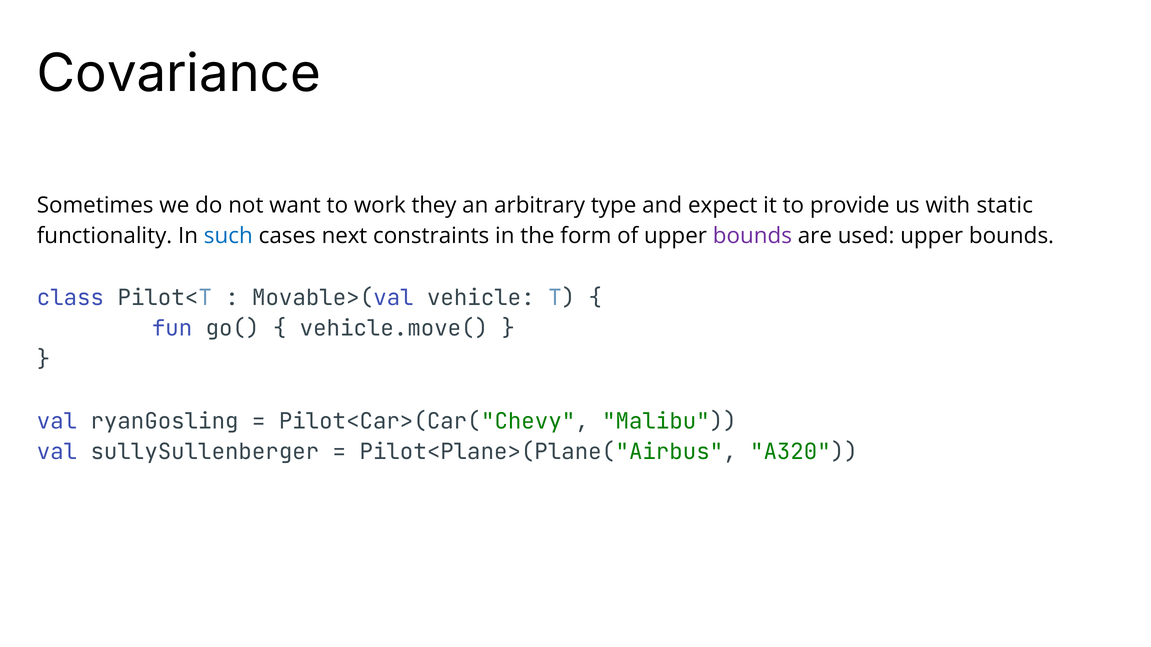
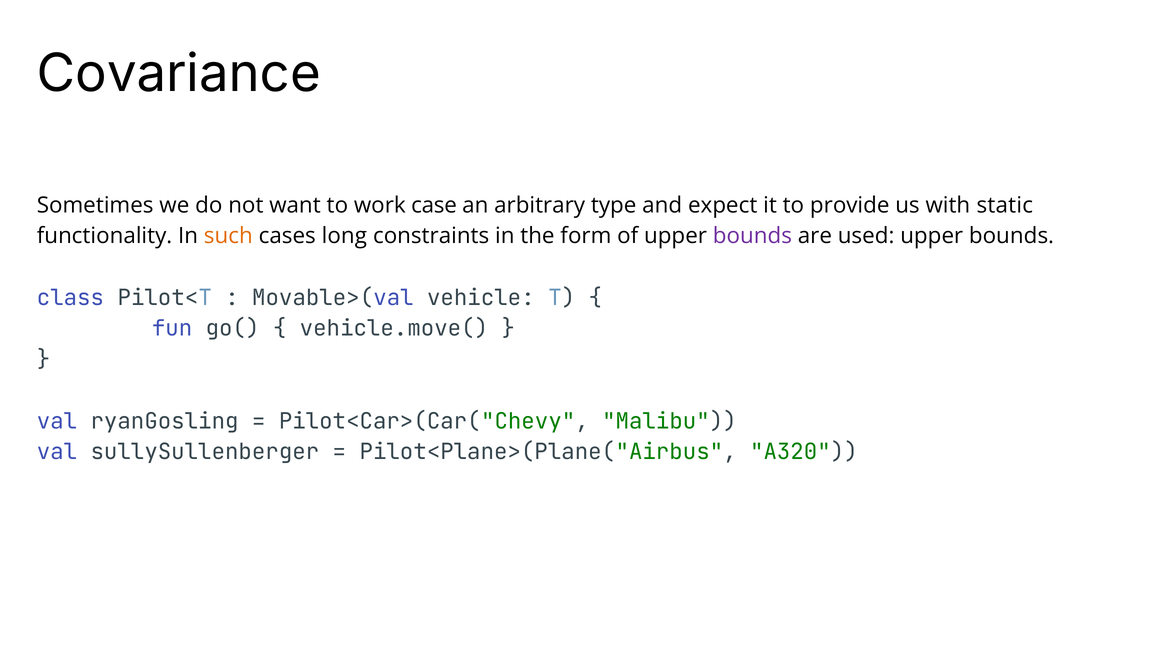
they: they -> case (434, 205)
such colour: blue -> orange (228, 236)
next: next -> long (344, 236)
